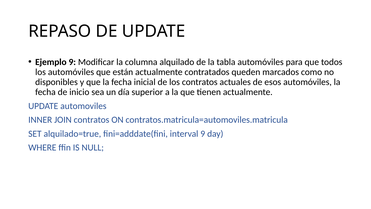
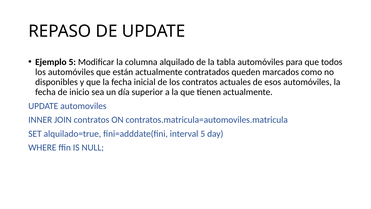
Ejemplo 9: 9 -> 5 (72, 62)
interval 9: 9 -> 5 (203, 134)
